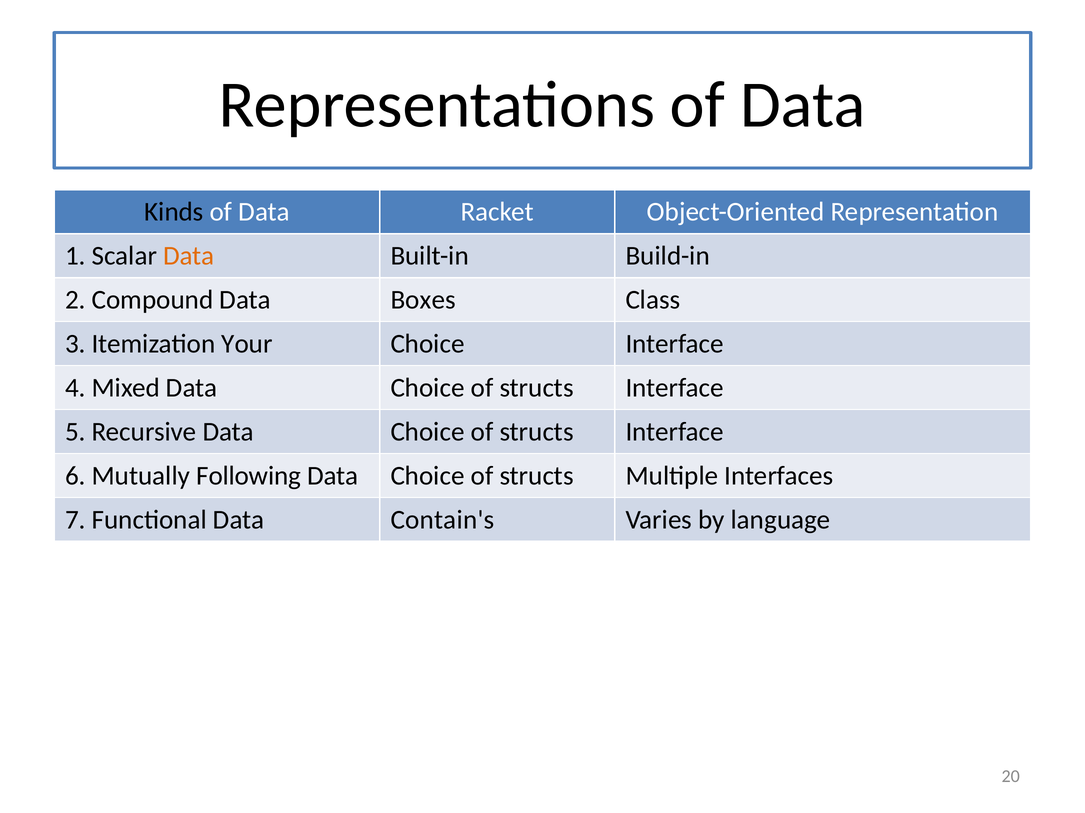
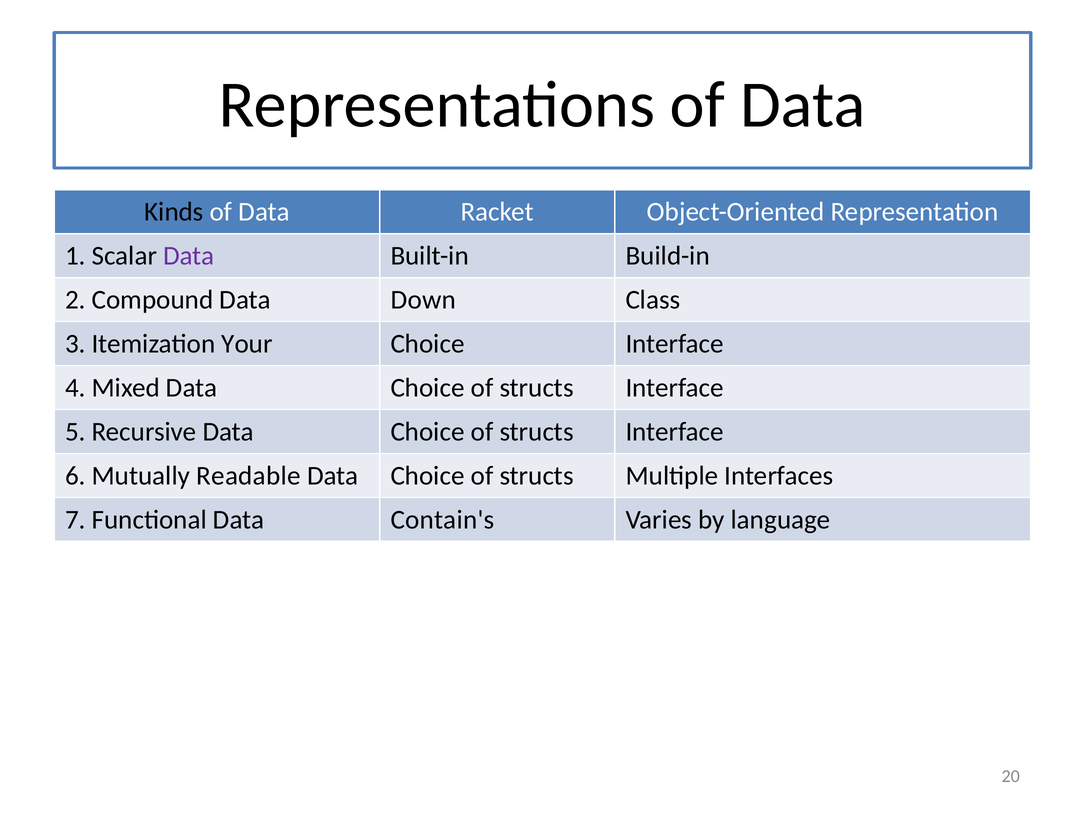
Data colour: orange -> purple (189, 256)
Boxes: Boxes -> Down (423, 300)
Following: Following -> Readable (248, 476)
